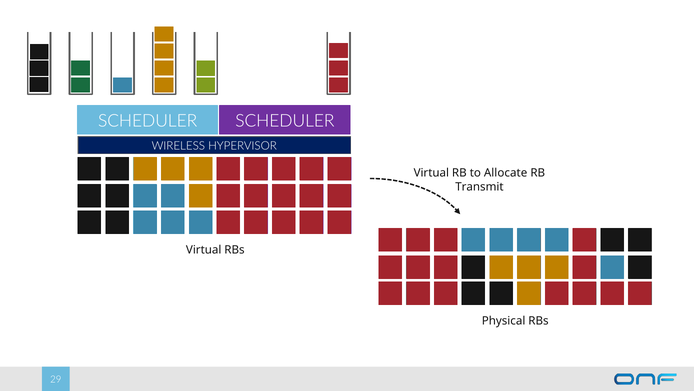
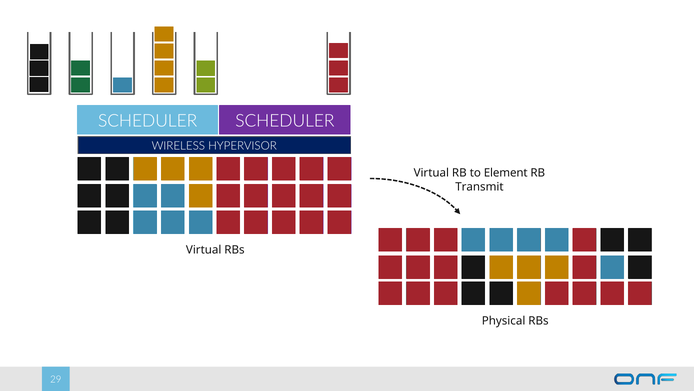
Allocate: Allocate -> Element (506, 173)
